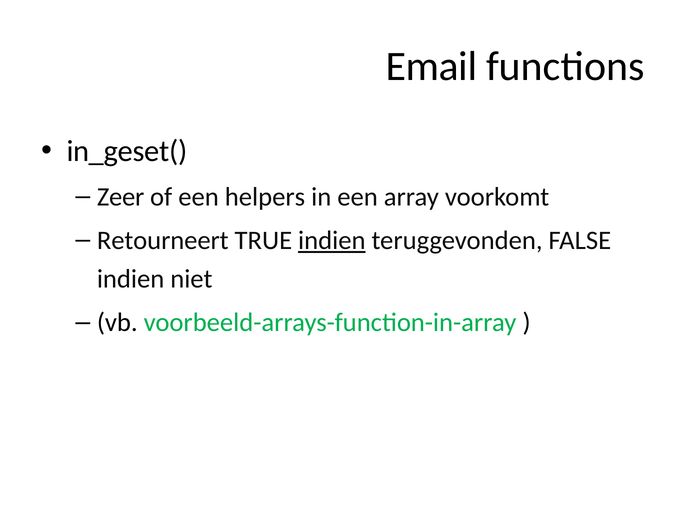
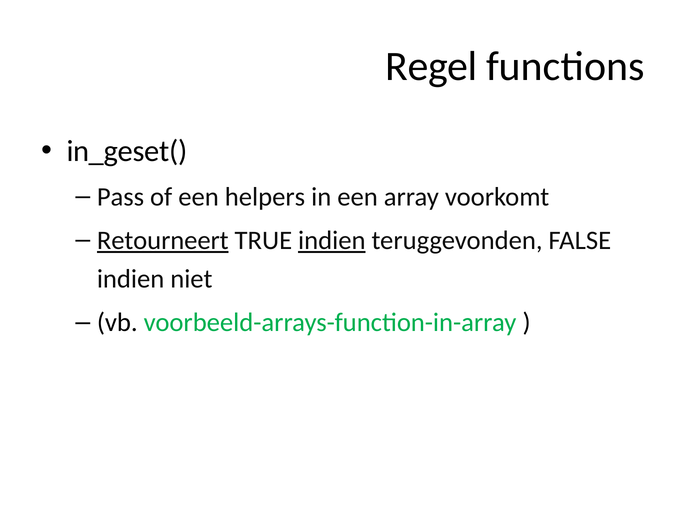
Email: Email -> Regel (431, 66)
Zeer: Zeer -> Pass (121, 197)
Retourneert underline: none -> present (163, 241)
